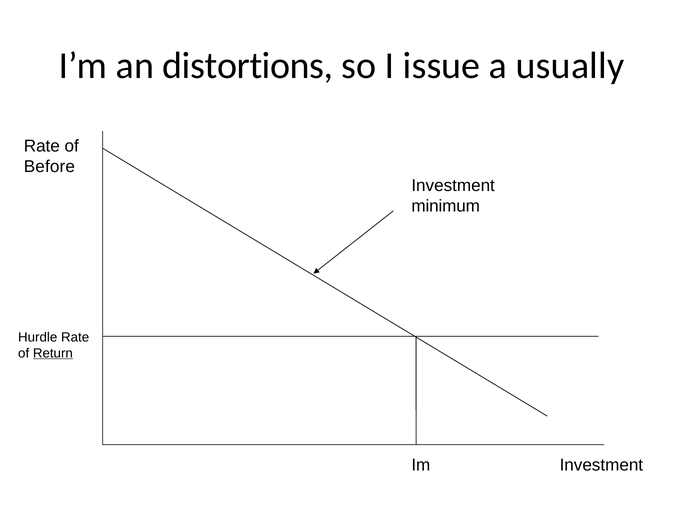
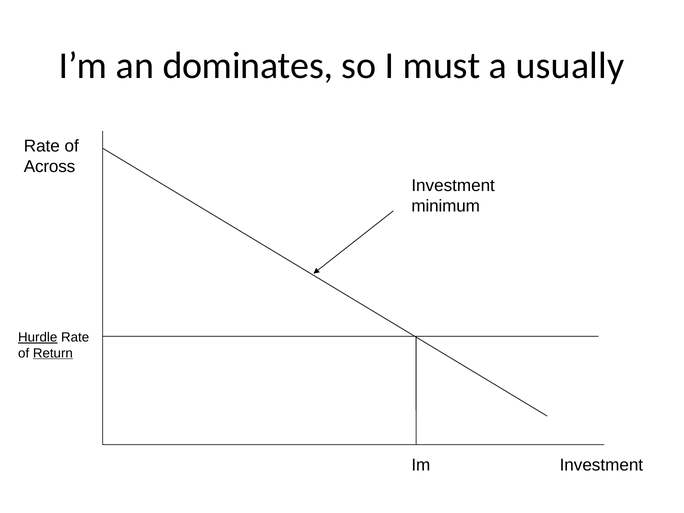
distortions: distortions -> dominates (248, 66)
issue: issue -> must (442, 66)
Before: Before -> Across (50, 166)
Hurdle underline: none -> present (38, 337)
